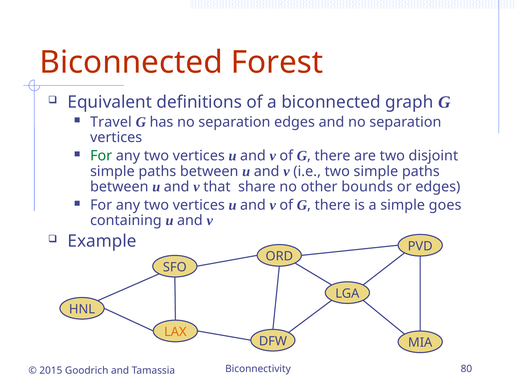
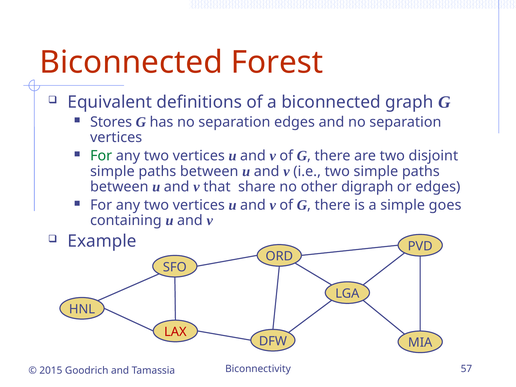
Travel: Travel -> Stores (111, 122)
bounds: bounds -> digraph (367, 187)
LAX colour: orange -> red (175, 332)
80: 80 -> 57 (466, 369)
